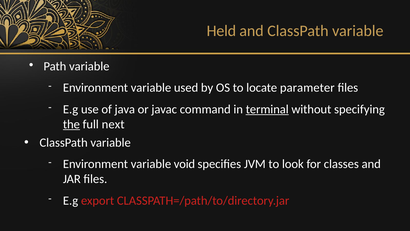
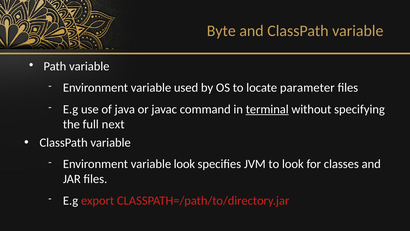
Held: Held -> Byte (221, 31)
the underline: present -> none (71, 124)
variable void: void -> look (184, 164)
